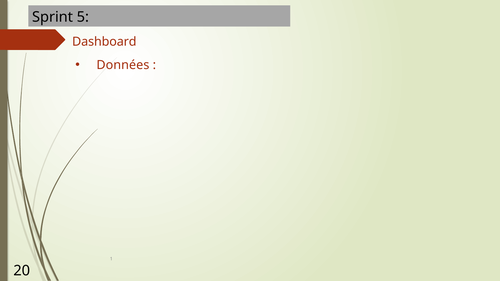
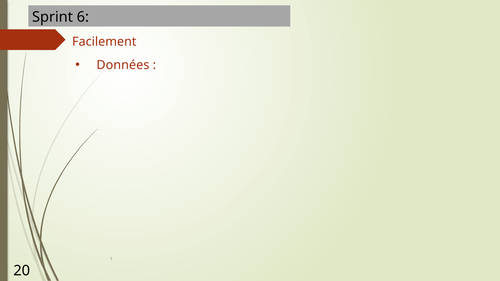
5: 5 -> 6 (83, 17)
Dashboard: Dashboard -> Facilement (104, 42)
